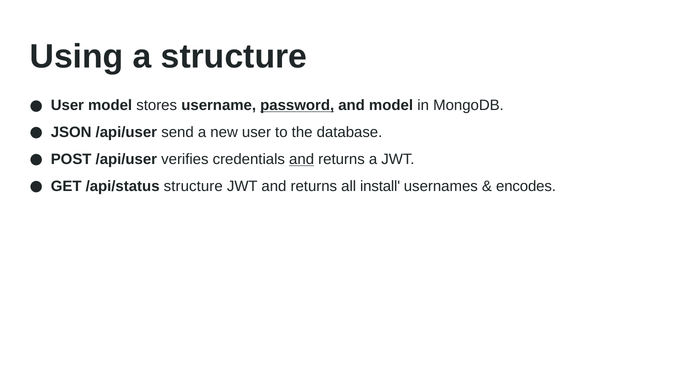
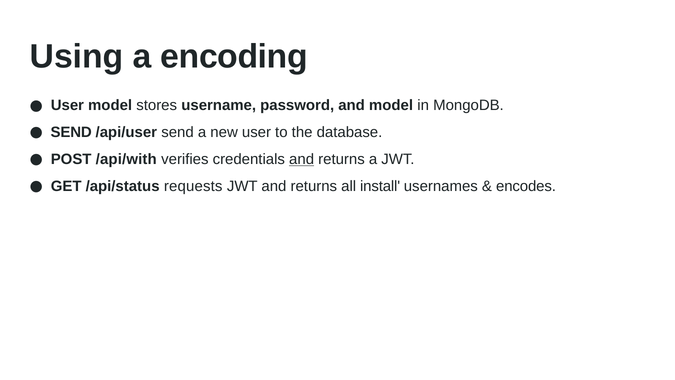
a structure: structure -> encoding (234, 56)
password underline: present -> none (297, 105)
JSON: JSON -> SEND (71, 132)
POST /api/user: /api/user -> /api/with (126, 159)
/api/status structure: structure -> requests (193, 186)
